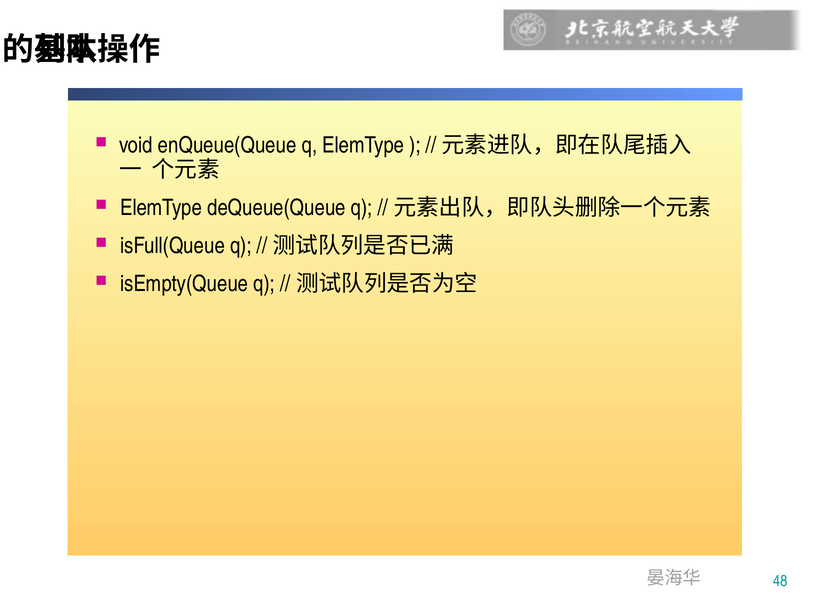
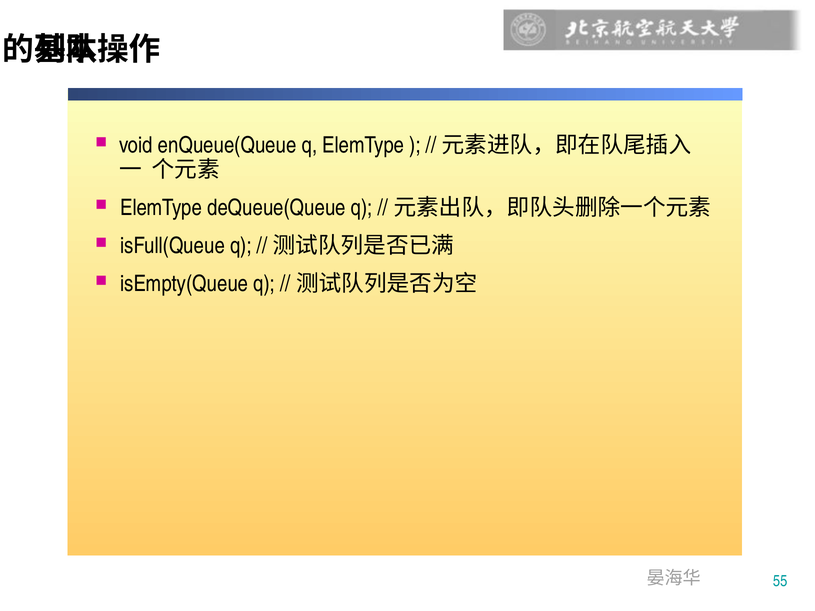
48: 48 -> 55 (780, 581)
